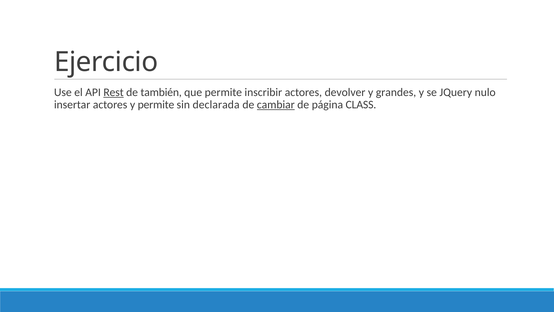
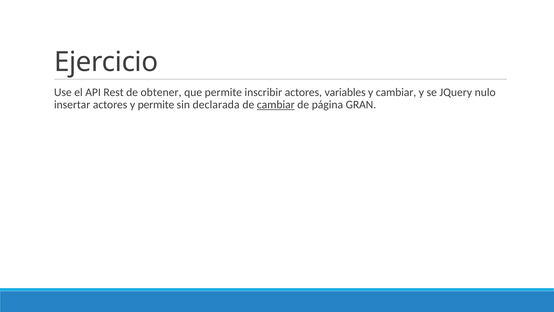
Rest underline: present -> none (114, 92)
también: también -> obtener (161, 92)
devolver: devolver -> variables (345, 92)
y grandes: grandes -> cambiar (396, 92)
CLASS: CLASS -> GRAN (361, 105)
